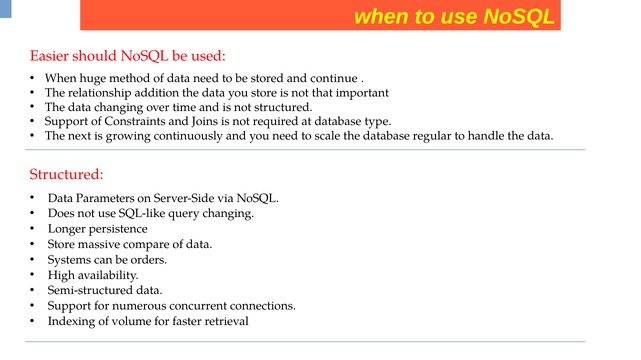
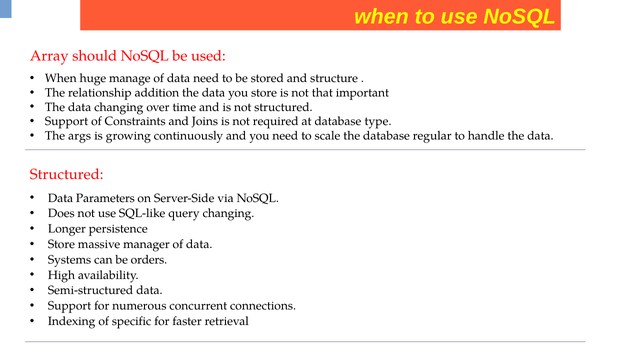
Easier: Easier -> Array (49, 56)
method: method -> manage (130, 78)
continue: continue -> structure (334, 78)
next: next -> args (80, 136)
compare: compare -> manager (146, 245)
volume: volume -> specific (132, 322)
